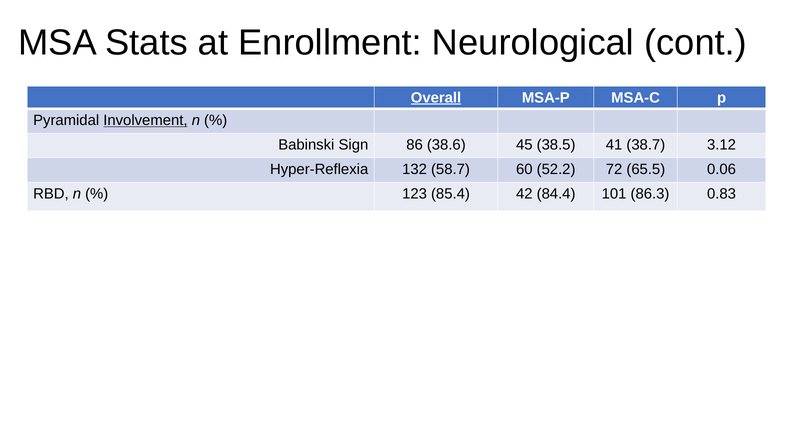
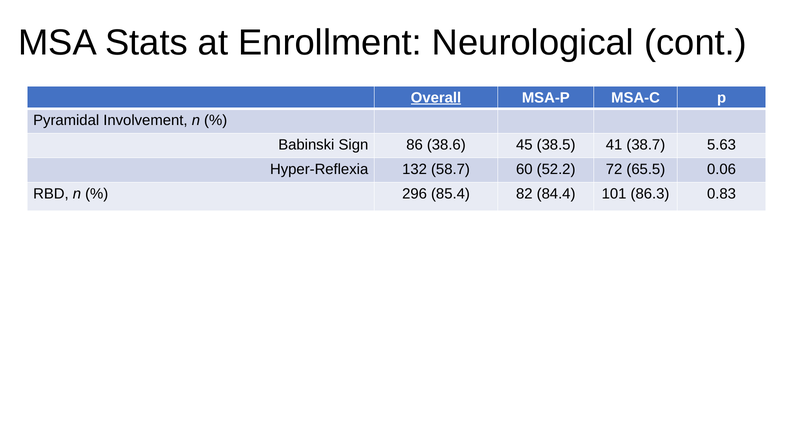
Involvement underline: present -> none (145, 120)
3.12: 3.12 -> 5.63 (722, 145)
123: 123 -> 296 (415, 194)
42: 42 -> 82 (524, 194)
